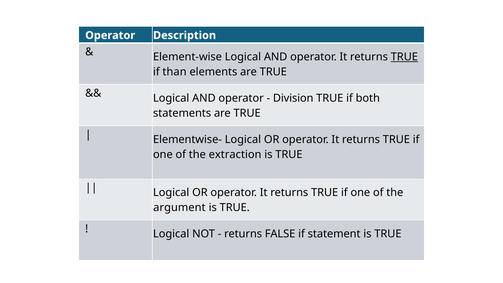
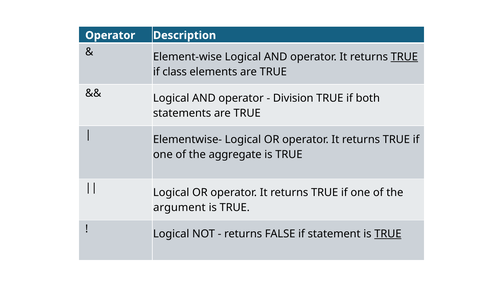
than: than -> class (175, 72)
extraction: extraction -> aggregate (235, 154)
TRUE underline: none -> present (388, 234)
